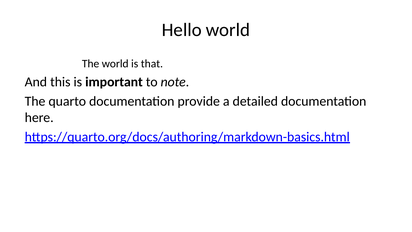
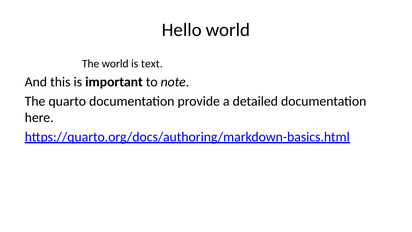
that: that -> text (152, 64)
